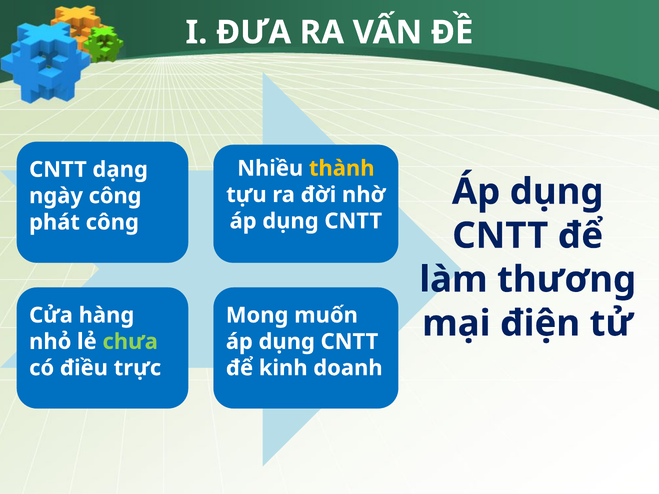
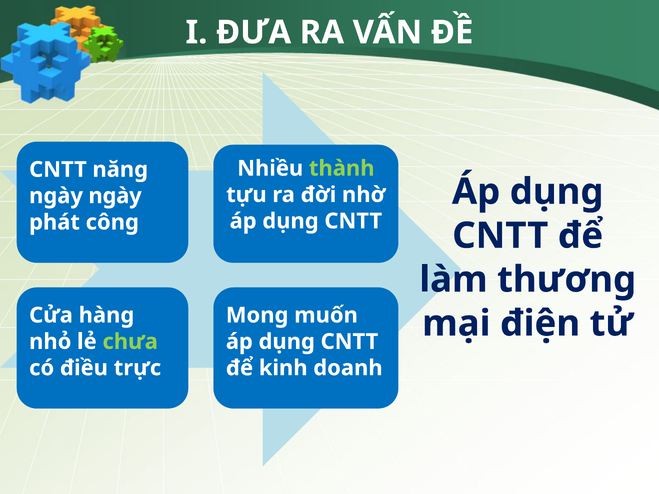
thành colour: yellow -> light green (342, 168)
dạng: dạng -> năng (120, 170)
ngày công: công -> ngày (115, 196)
